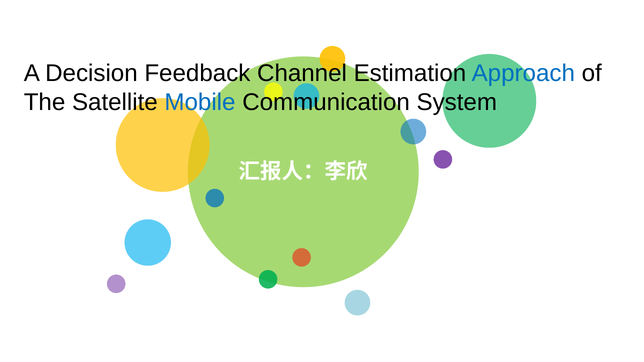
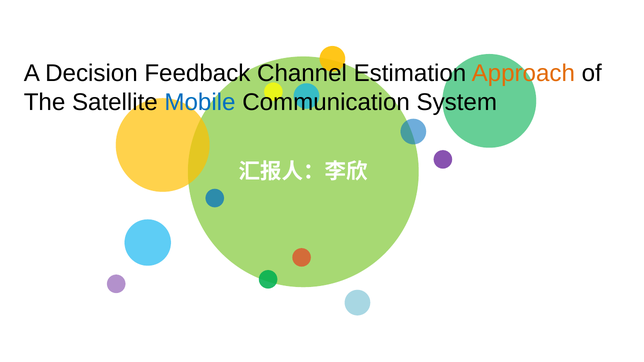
Approach colour: blue -> orange (523, 73)
